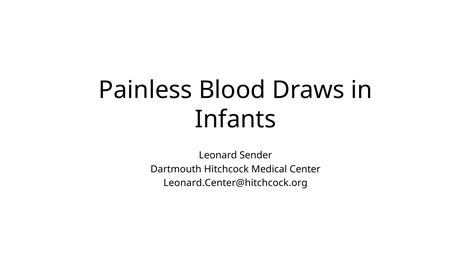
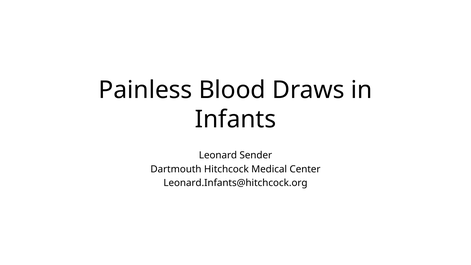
Leonard.Center@hitchcock.org: Leonard.Center@hitchcock.org -> Leonard.Infants@hitchcock.org (235, 183)
